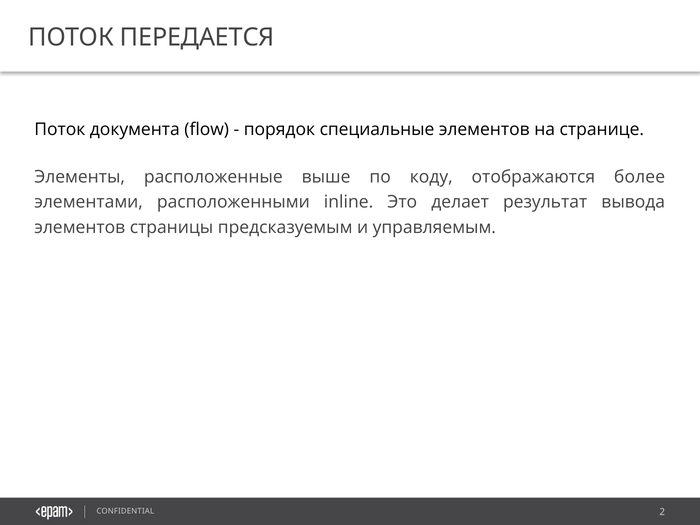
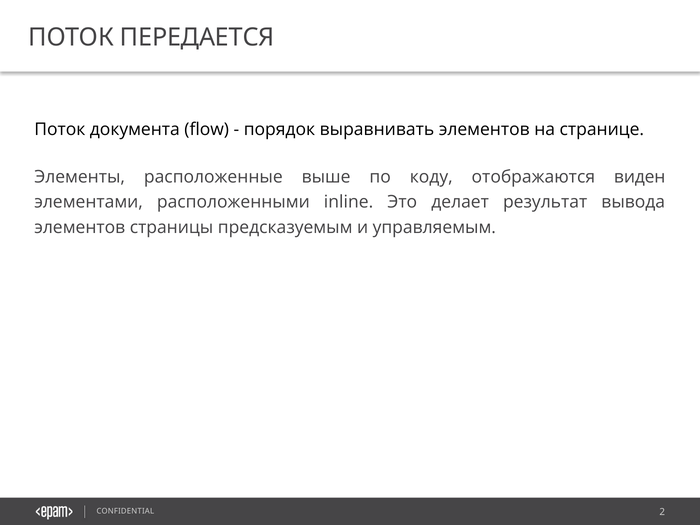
специальные: специальные -> выравнивать (377, 129)
более: более -> виден (640, 177)
